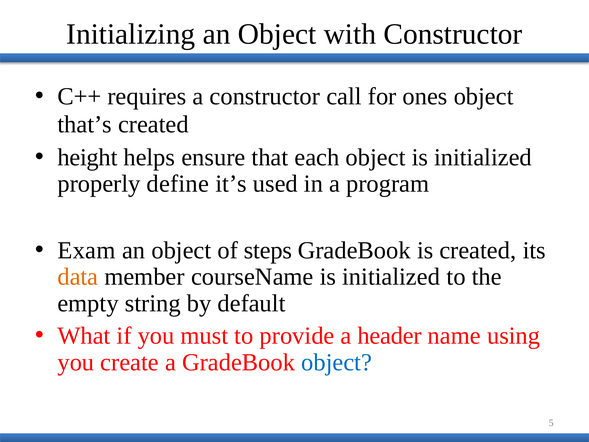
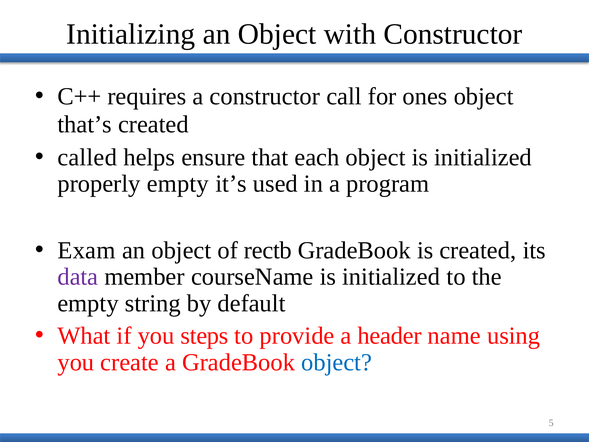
height: height -> called (87, 157)
properly define: define -> empty (178, 184)
steps: steps -> rectb (268, 250)
data colour: orange -> purple (78, 277)
must: must -> steps (205, 336)
